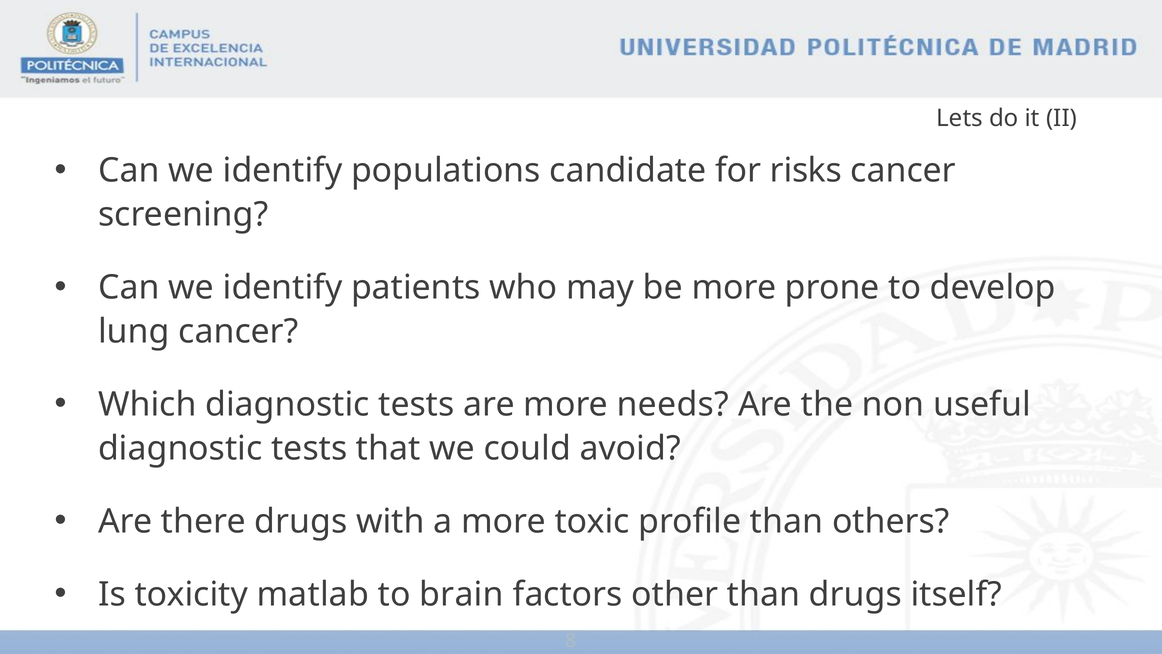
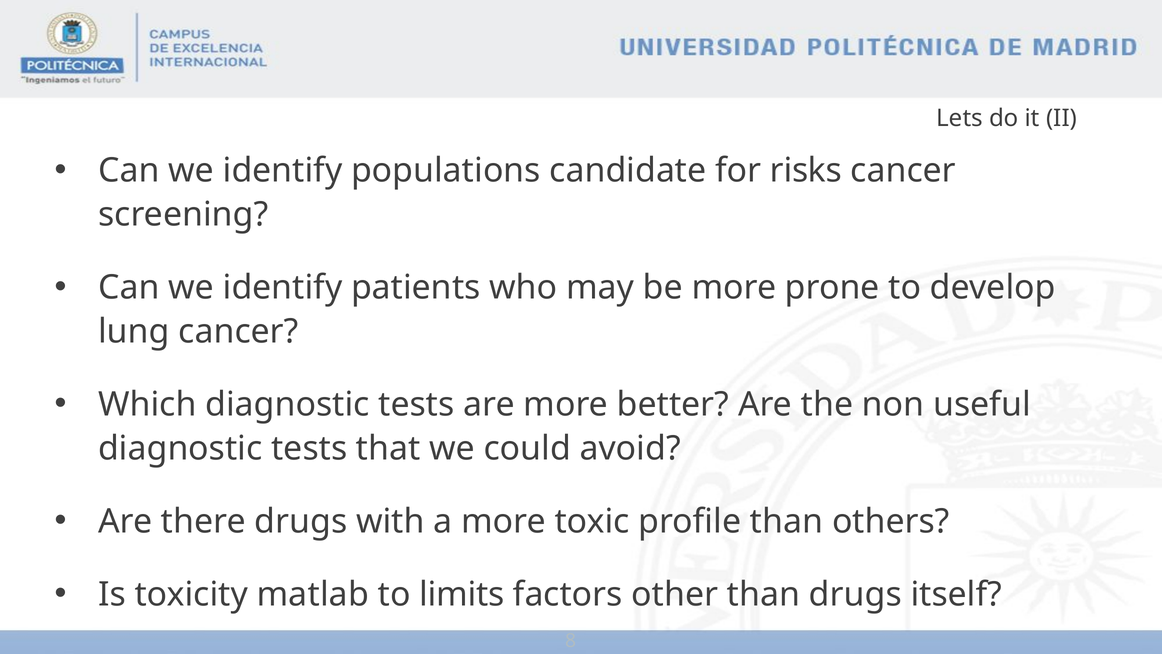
needs: needs -> better (673, 404)
brain: brain -> limits (462, 594)
